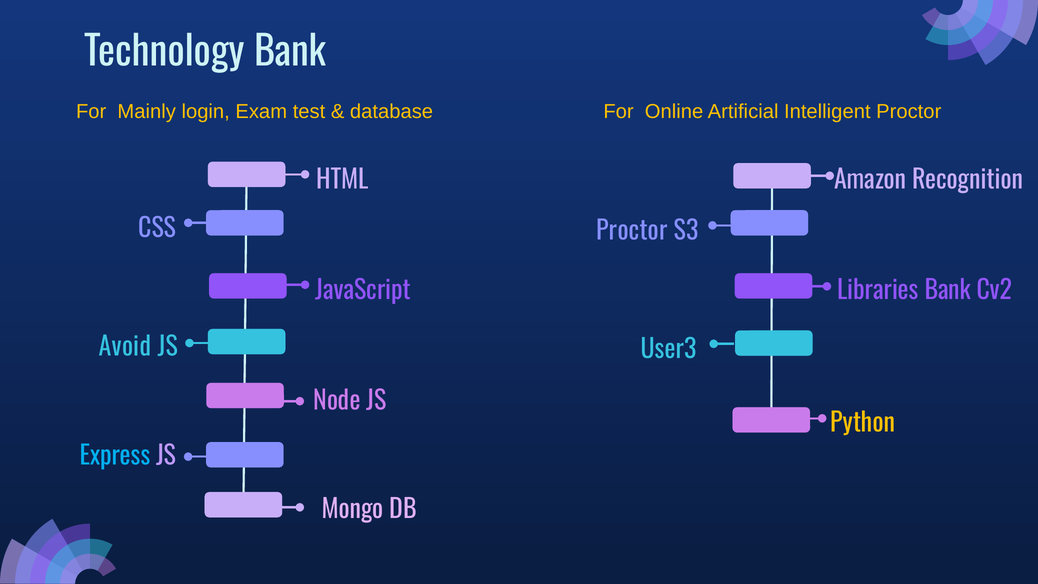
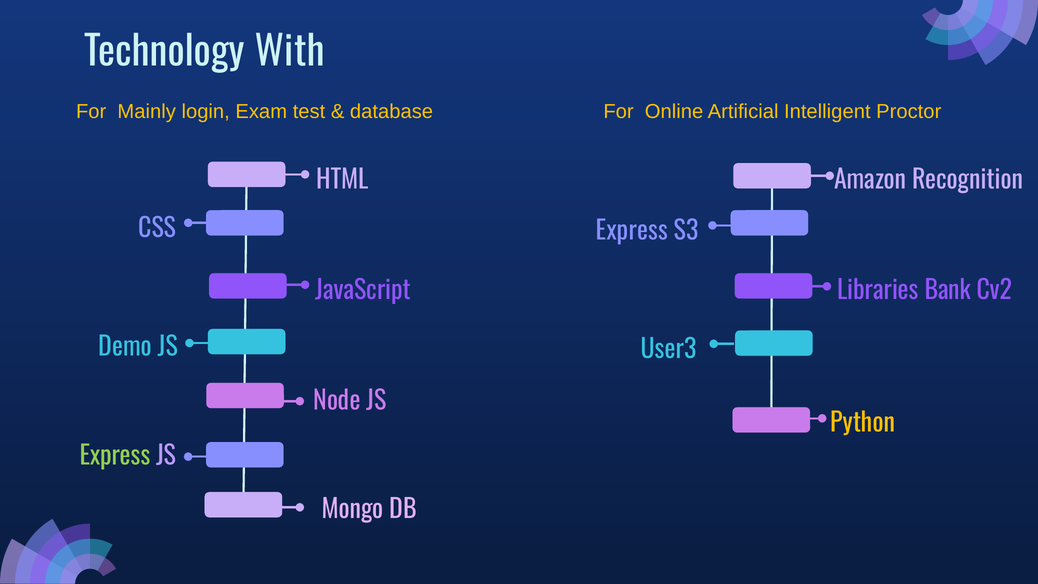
Technology Bank: Bank -> With (290, 53)
Proctor: Proctor -> Express (632, 231)
Avoid: Avoid -> Demo (125, 347)
Express colour: light blue -> light green (115, 456)
